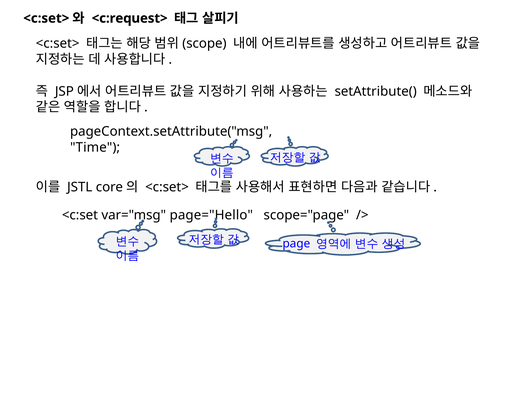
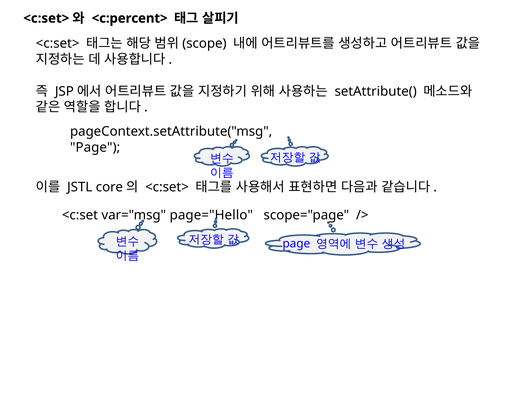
<c:request>: <c:request> -> <c:percent> (130, 18)
Time: Time -> Page (95, 147)
